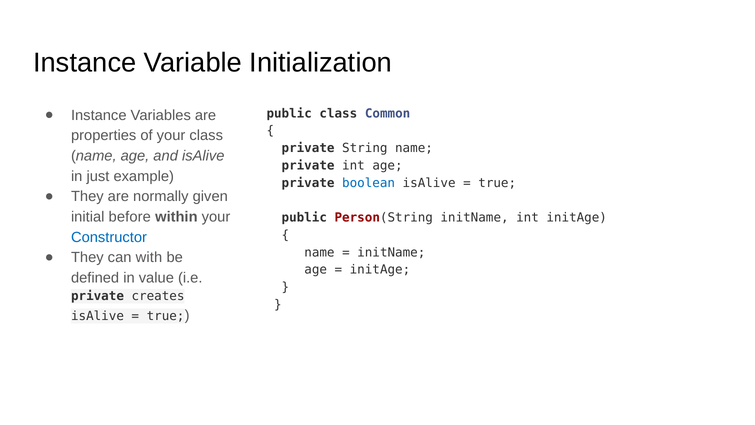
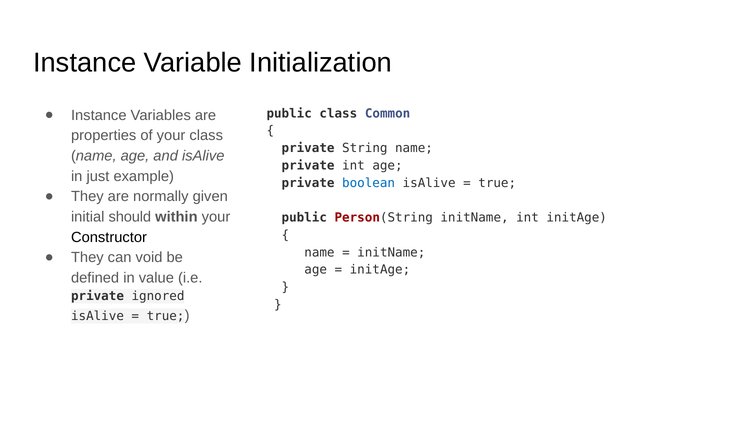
before: before -> should (130, 217)
Constructor colour: blue -> black (109, 237)
with: with -> void (149, 257)
creates: creates -> ignored (158, 296)
